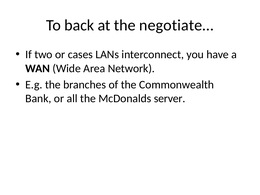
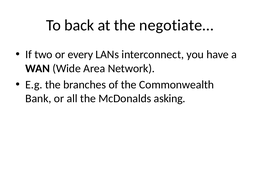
cases: cases -> every (80, 55)
server: server -> asking (170, 98)
